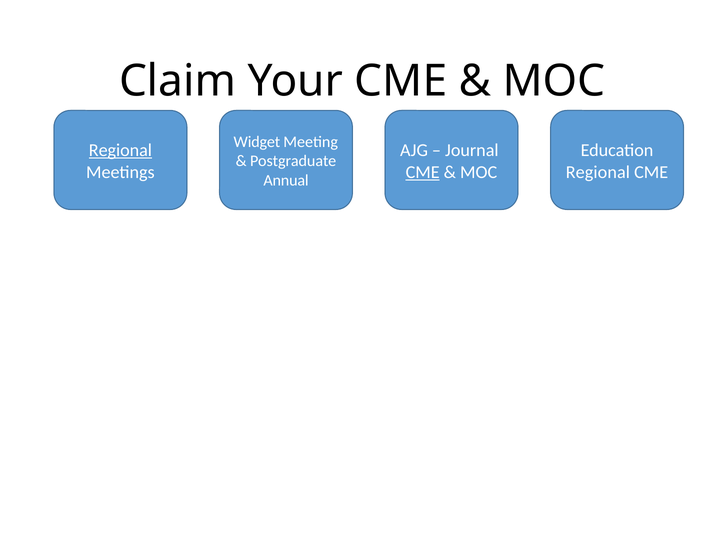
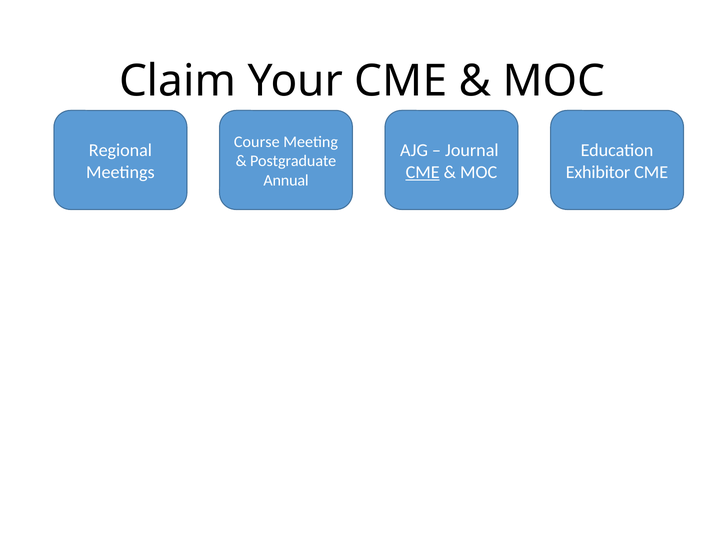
Widget: Widget -> Course (257, 142)
Regional underline: present -> none (120, 150)
Regional: Regional -> Exhibitor (598, 172)
